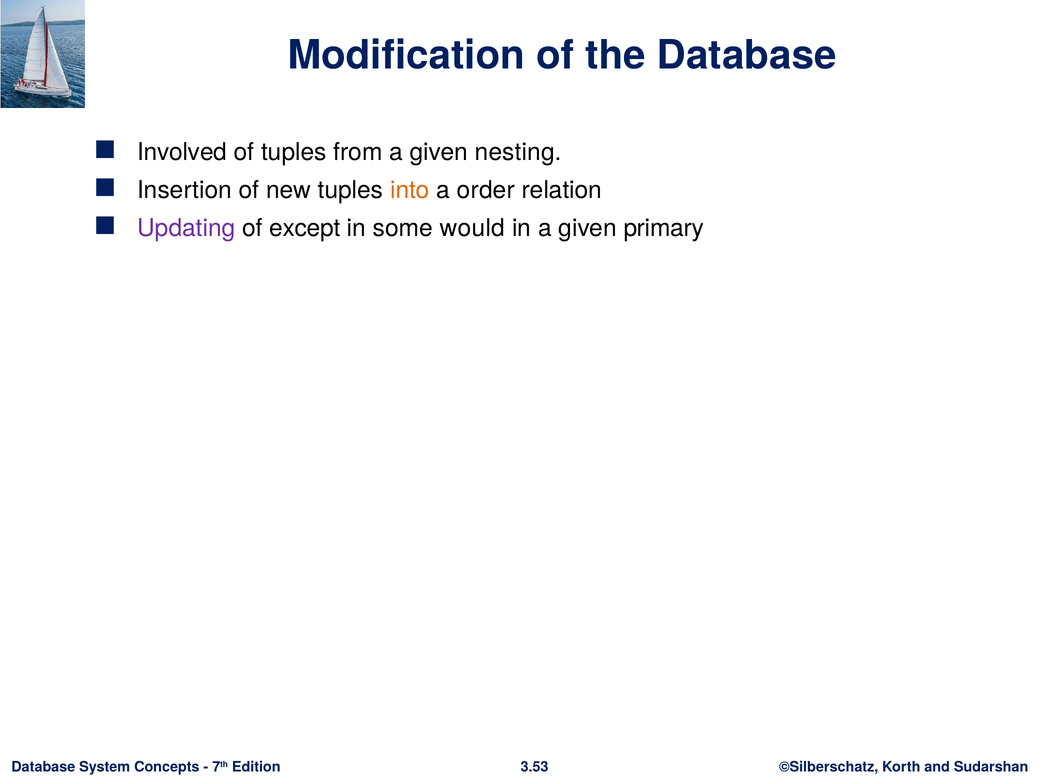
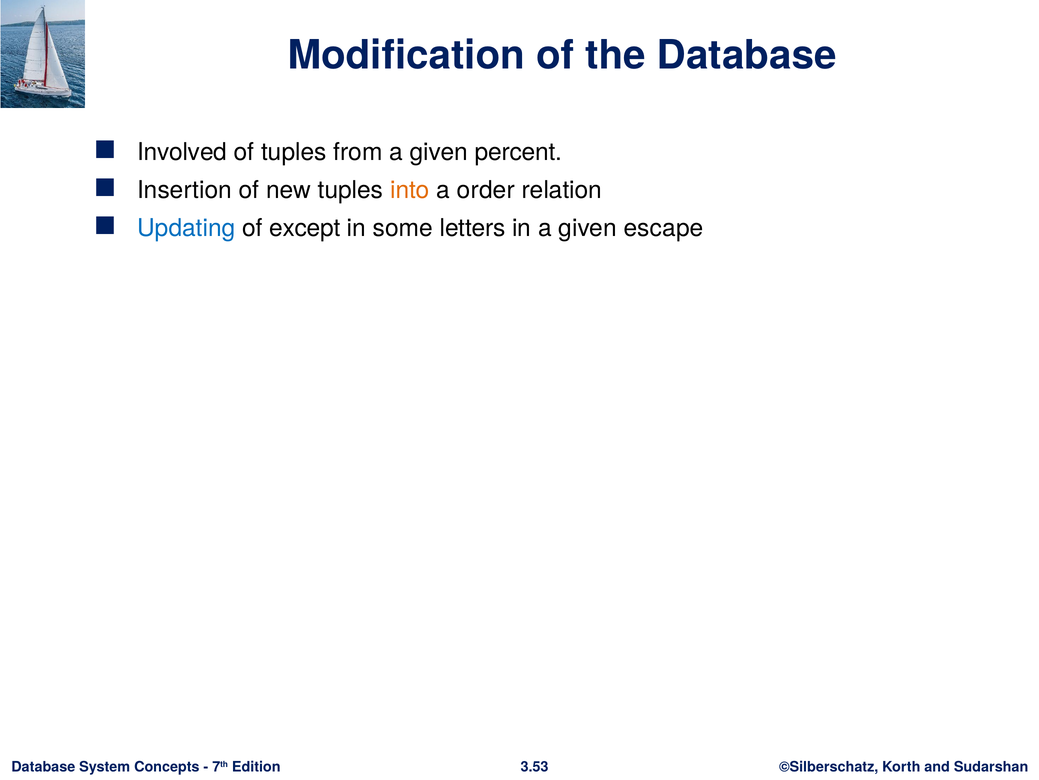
nesting: nesting -> percent (518, 152)
Updating colour: purple -> blue (186, 228)
would: would -> letters (473, 228)
primary: primary -> escape (664, 228)
